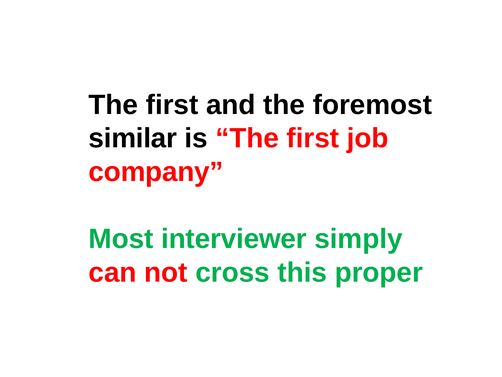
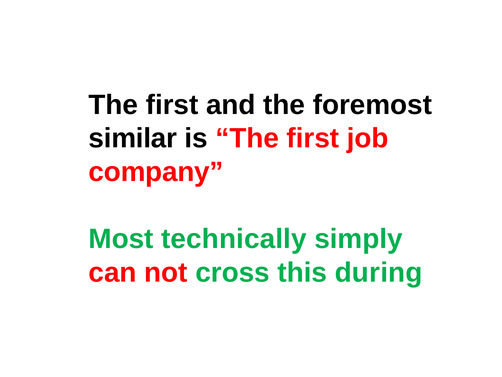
interviewer: interviewer -> technically (234, 239)
proper: proper -> during (379, 272)
